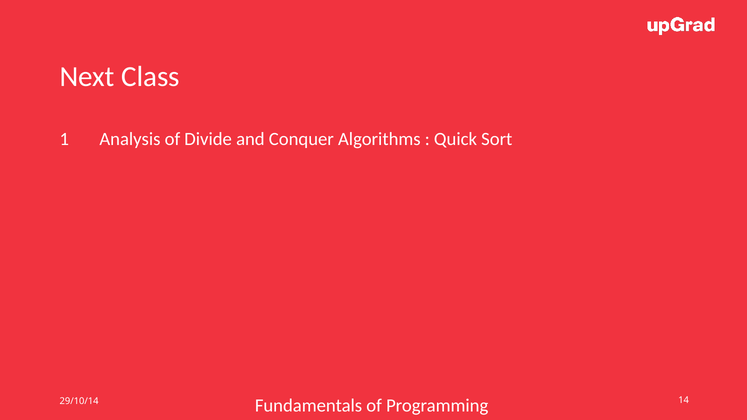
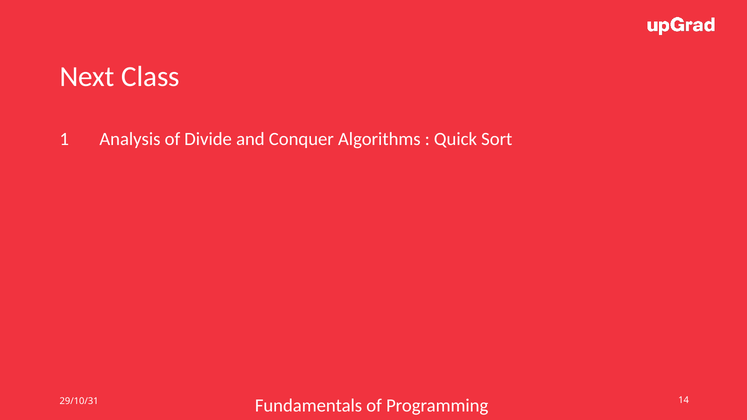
29/10/14: 29/10/14 -> 29/10/31 (79, 401)
